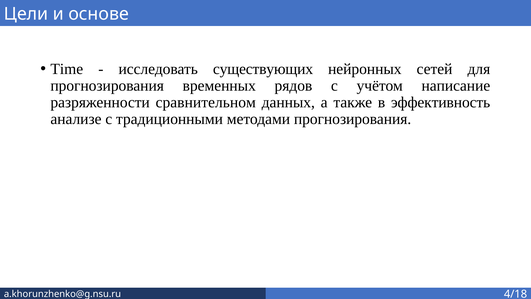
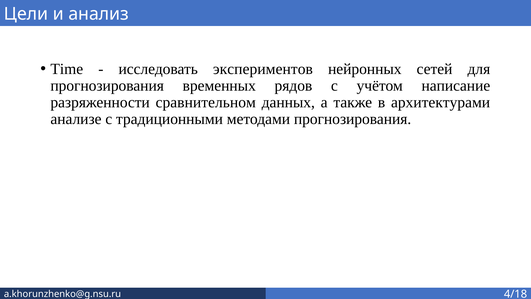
основе: основе -> анализ (99, 14)
существующих: существующих -> экспериментов (263, 69)
эффективность: эффективность -> архитектурами (441, 102)
